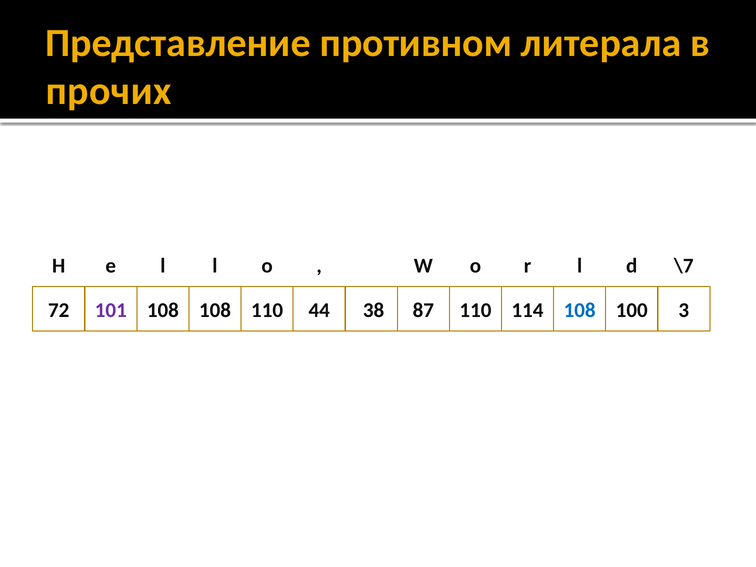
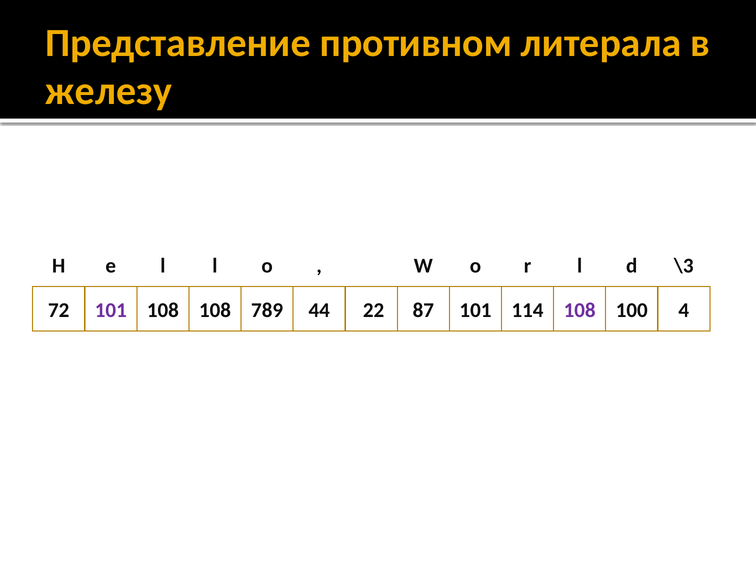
прочих: прочих -> железу (109, 91)
\7: \7 -> \3 (684, 266)
108 110: 110 -> 789 (267, 310)
38: 38 -> 22 (374, 310)
87 110: 110 -> 101 (475, 310)
108 colour: blue -> purple (580, 310)
3: 3 -> 4 (684, 310)
